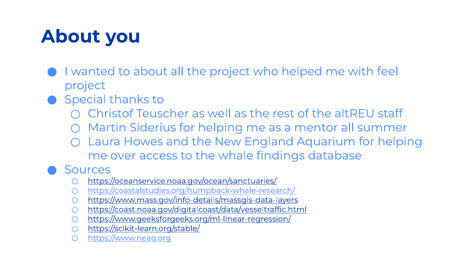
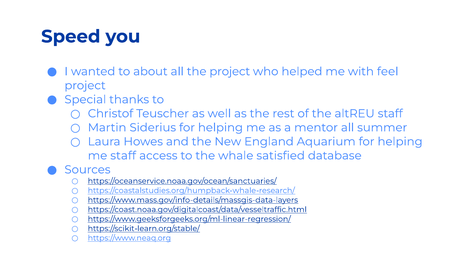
About: About -> Speed (71, 36)
over: over -> staff (123, 155)
findings: findings -> satisfied (281, 155)
